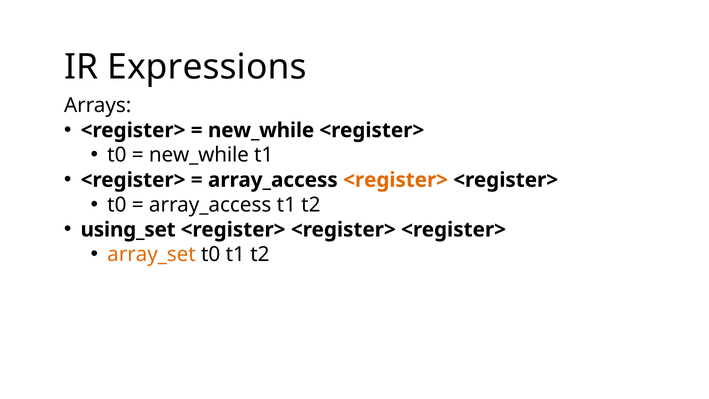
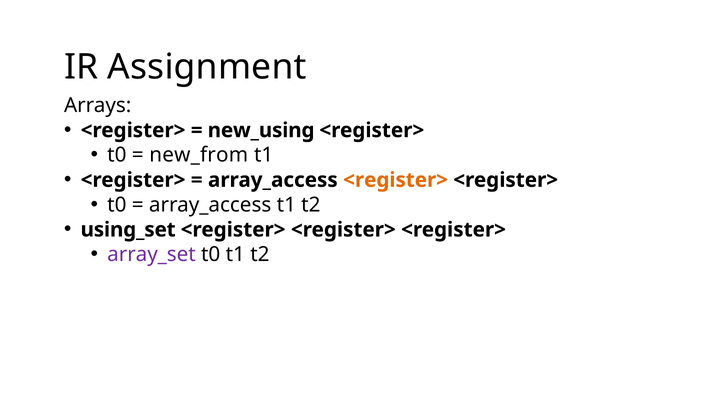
Expressions: Expressions -> Assignment (207, 67)
new_while: new_while -> new_using (261, 130)
new_while: new_while -> new_from (199, 155)
array_set colour: orange -> purple (152, 254)
